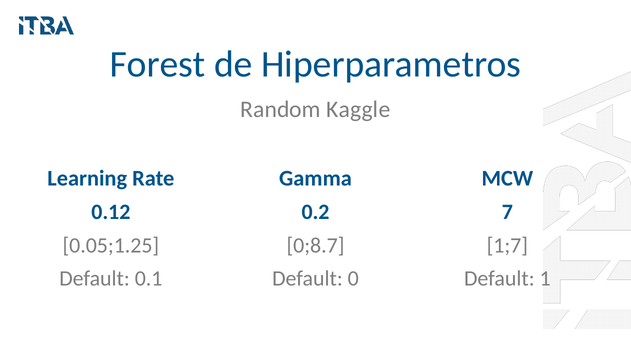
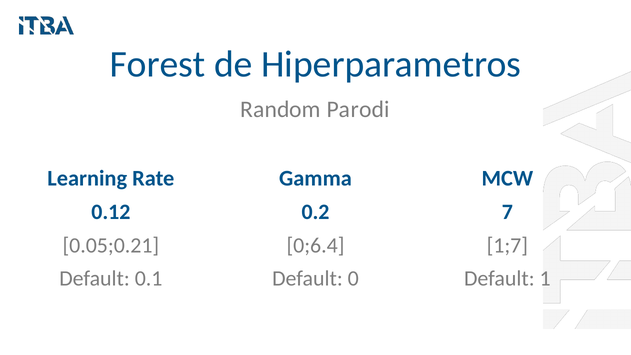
Kaggle: Kaggle -> Parodi (358, 109)
0.05;1.25: 0.05;1.25 -> 0.05;0.21 (111, 245)
0;8.7: 0;8.7 -> 0;6.4 (315, 245)
